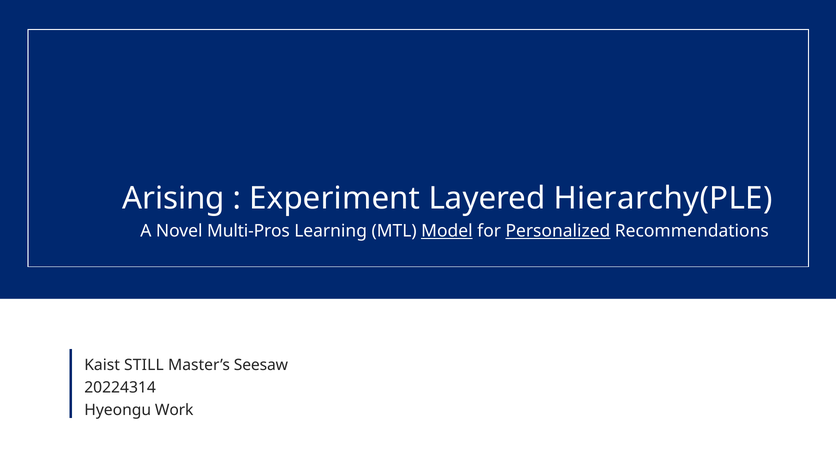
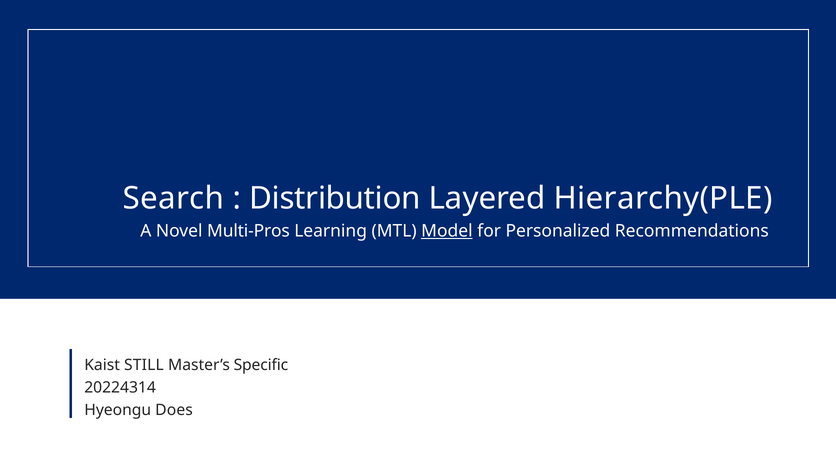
Arising: Arising -> Search (173, 199)
Experiment: Experiment -> Distribution (335, 199)
Personalized underline: present -> none (558, 231)
Seesaw: Seesaw -> Specific (261, 365)
Work: Work -> Does (174, 410)
